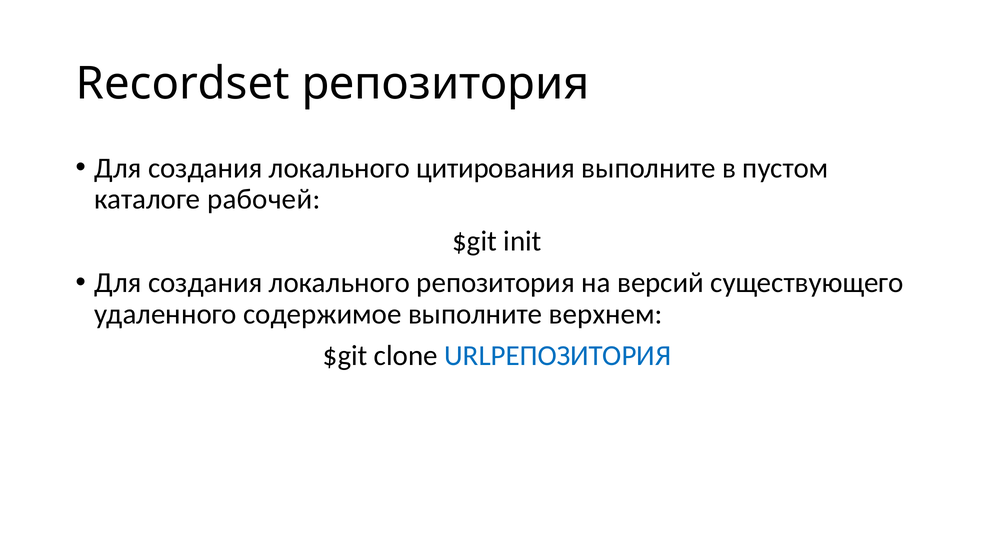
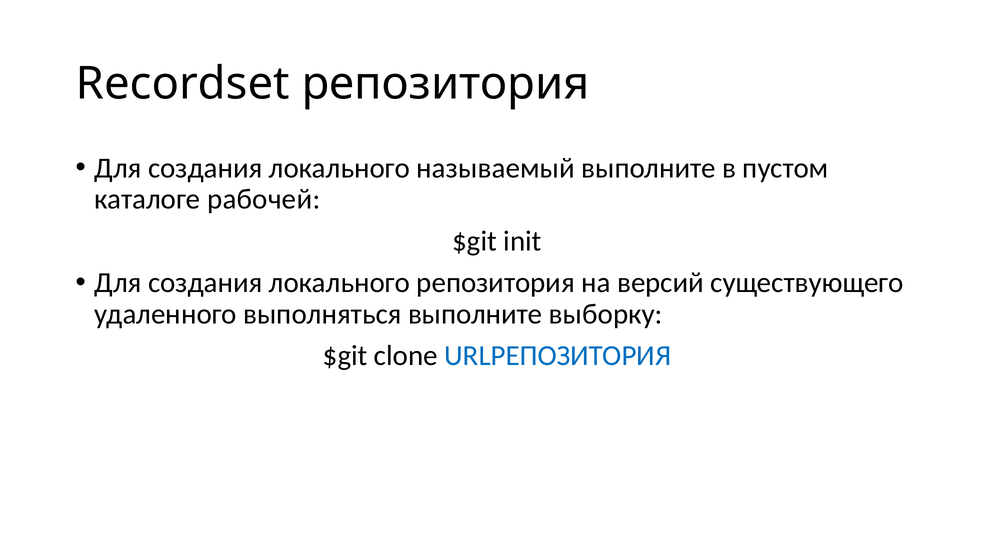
цитирования: цитирования -> называемый (496, 168)
содержимое: содержимое -> выполняться (322, 314)
верхнем: верхнем -> выборку (606, 314)
